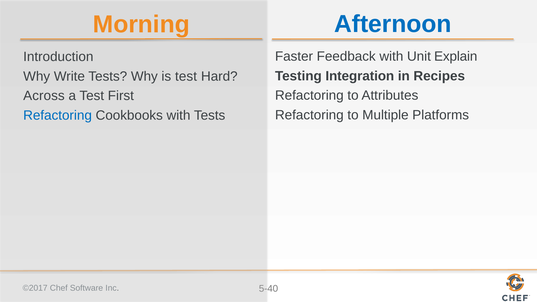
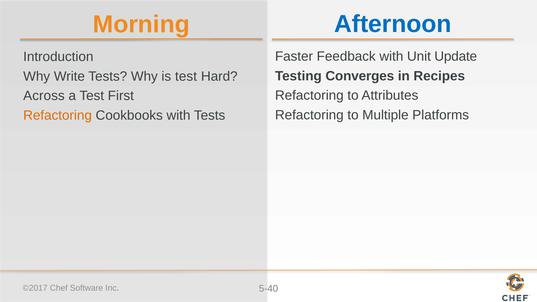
Explain: Explain -> Update (456, 57)
Integration: Integration -> Converges (360, 76)
Refactoring colour: blue -> orange (58, 115)
